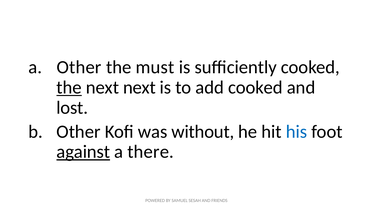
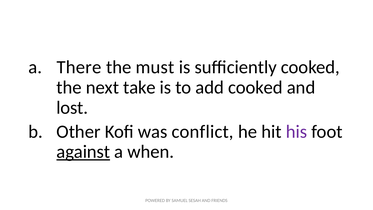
a Other: Other -> There (79, 67)
the underline: present -> none (69, 87)
next next: next -> take (139, 87)
without: without -> conflict (203, 132)
his colour: blue -> purple (297, 132)
there: there -> when (151, 152)
